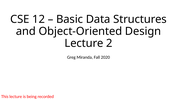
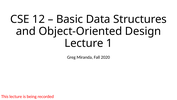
2: 2 -> 1 (109, 43)
